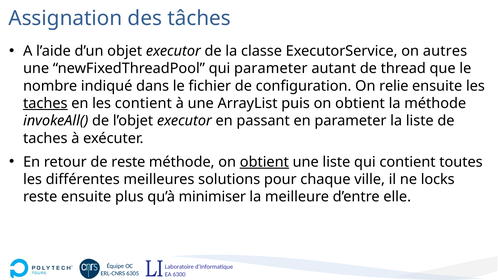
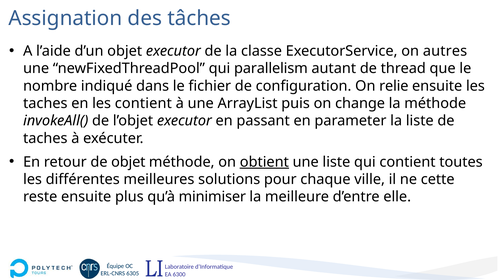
qui parameter: parameter -> parallelism (271, 69)
taches underline: present -> none (45, 103)
puis on obtient: obtient -> change (360, 103)
de reste: reste -> objet (128, 162)
locks: locks -> cette (438, 179)
